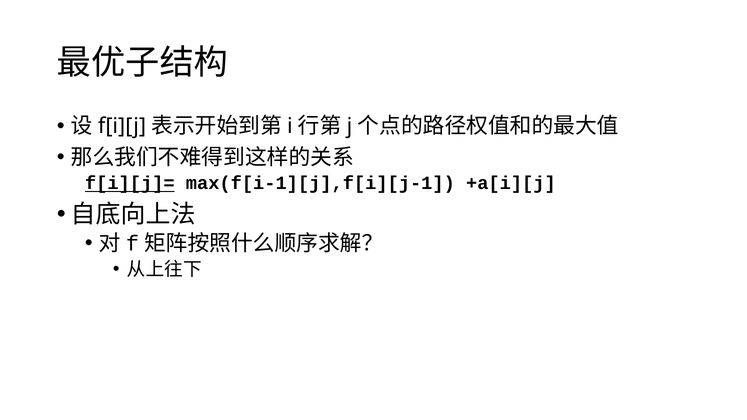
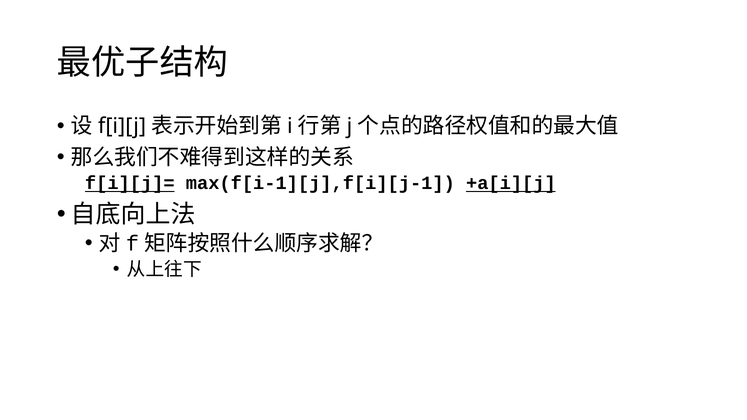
+a[i][j underline: none -> present (511, 183)
